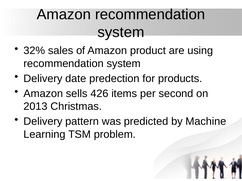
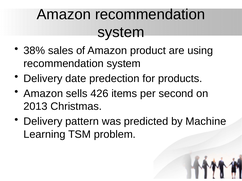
32%: 32% -> 38% (34, 51)
